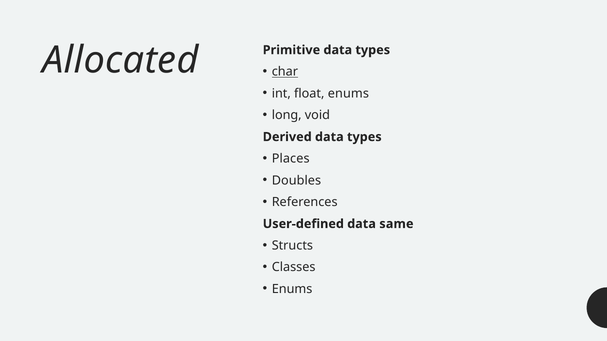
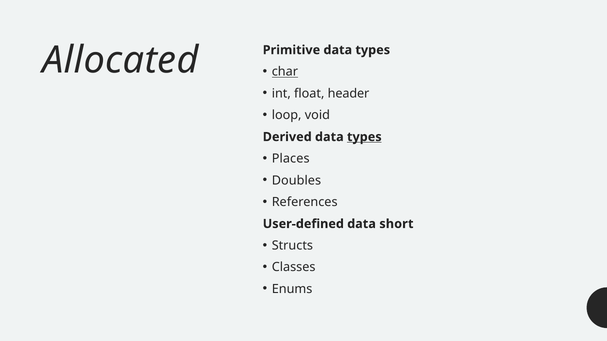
float enums: enums -> header (349, 94)
long: long -> loop (287, 115)
types underline: none -> present (364, 137)
same: same -> short (396, 224)
